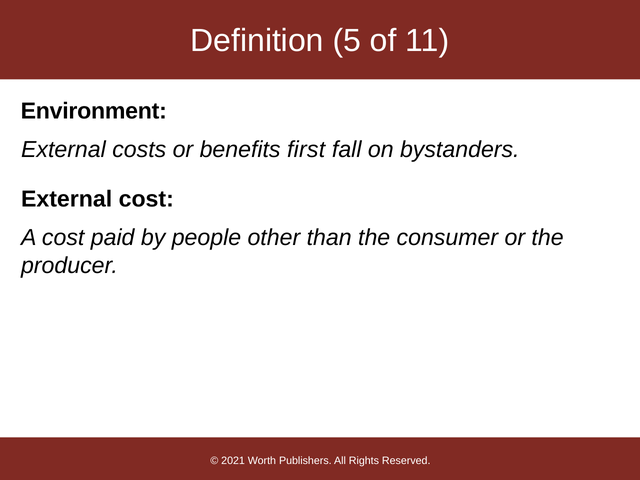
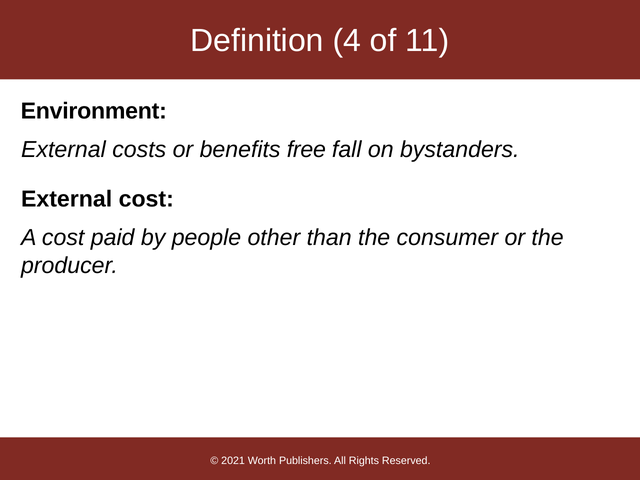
5: 5 -> 4 (347, 41)
first: first -> free (306, 150)
